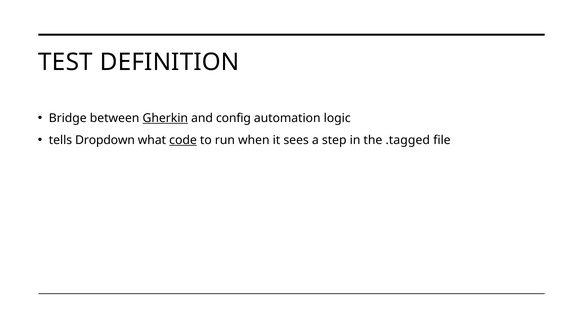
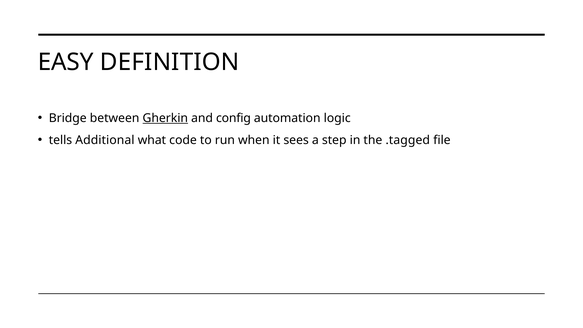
TEST: TEST -> EASY (66, 62)
Dropdown: Dropdown -> Additional (105, 140)
code underline: present -> none (183, 140)
